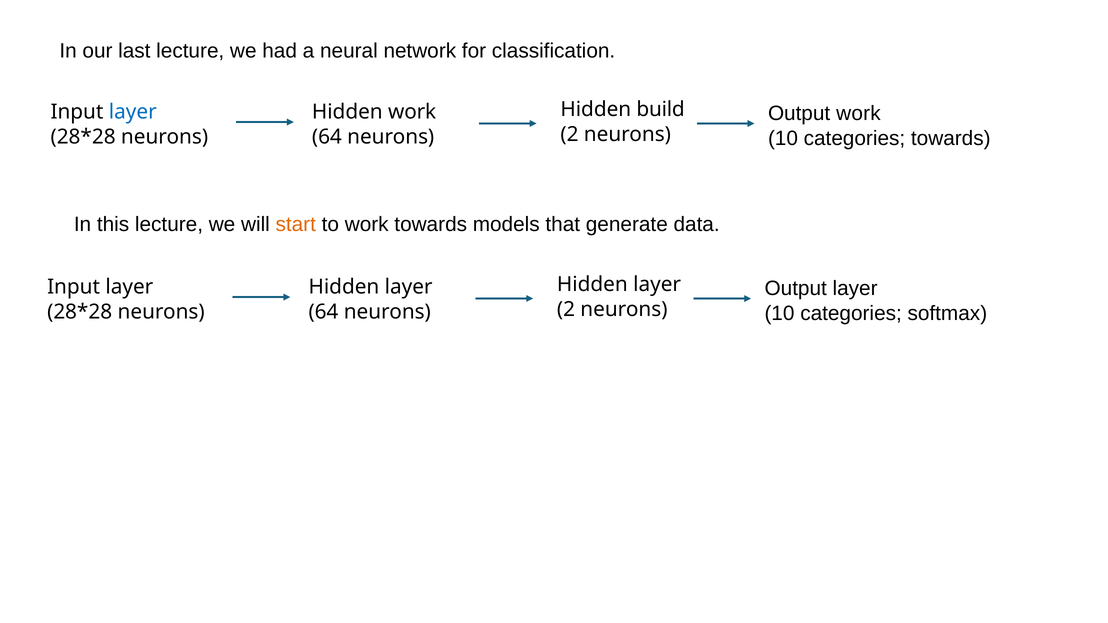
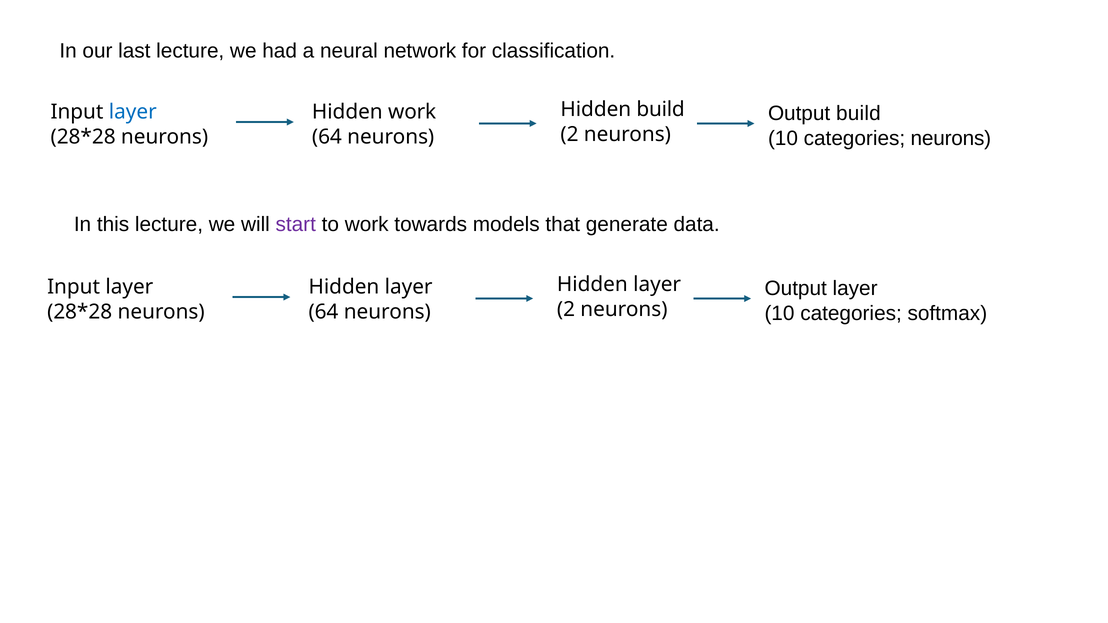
Output work: work -> build (858, 113)
categories towards: towards -> neurons (951, 138)
start colour: orange -> purple (296, 224)
